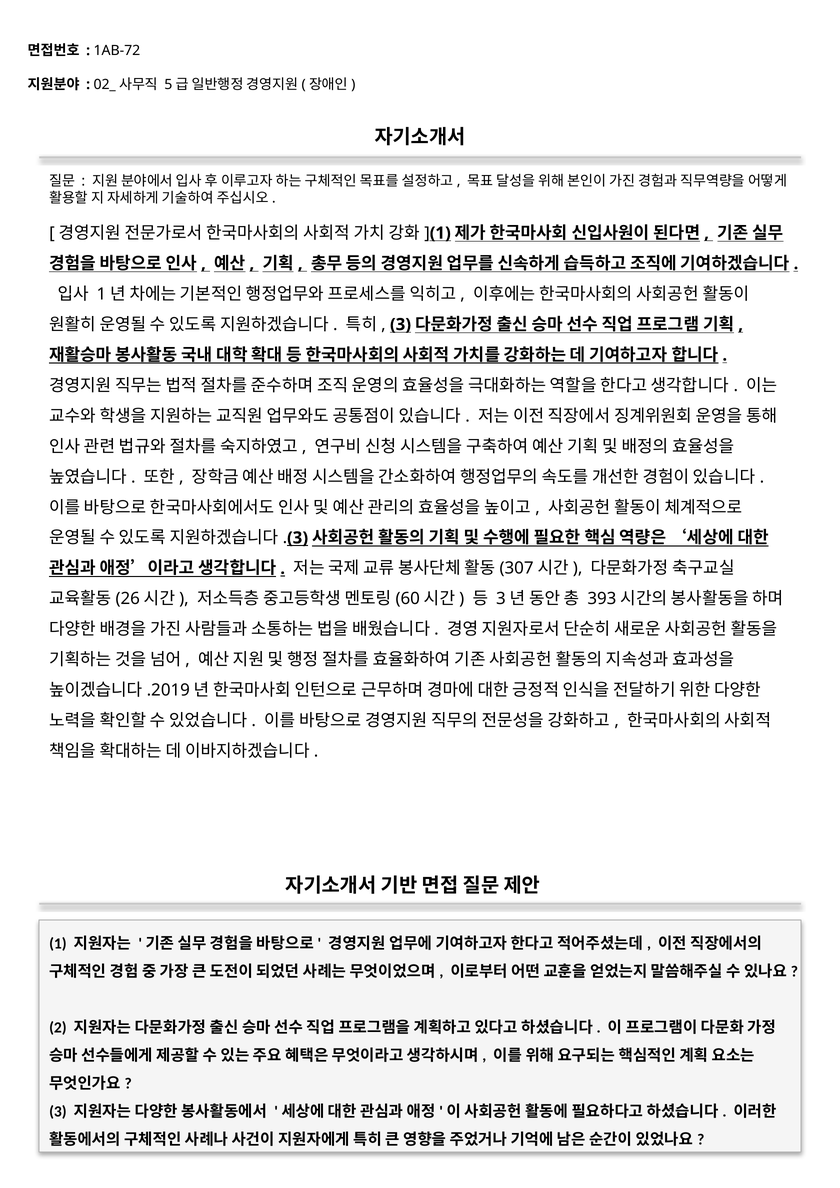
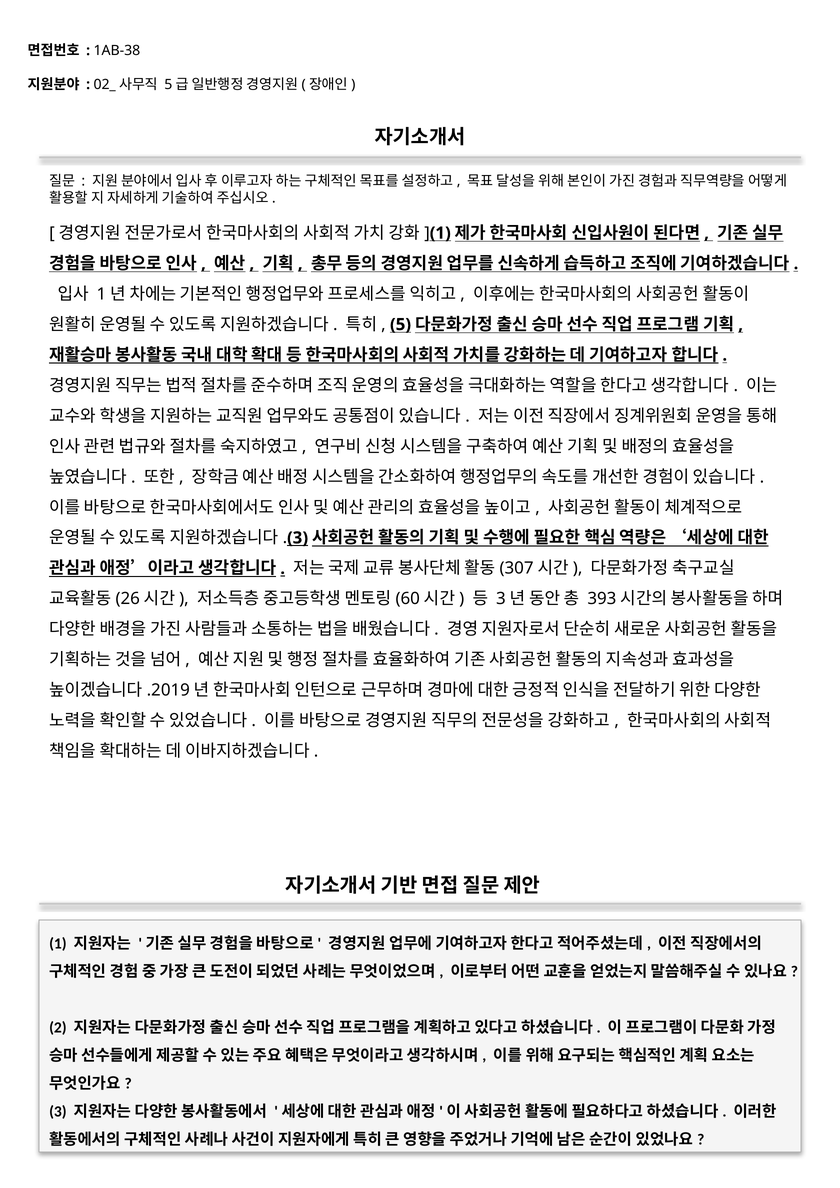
1AB-72: 1AB-72 -> 1AB-38 (117, 51)
3: 3 -> 5 (401, 325)
